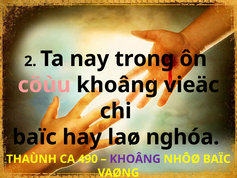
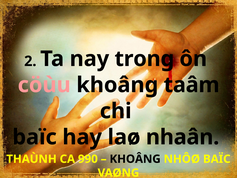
vieäc: vieäc -> taâm (192, 85)
nghóa: nghóa -> nhaân (183, 137)
490: 490 -> 990 (88, 159)
KHOÂNG colour: purple -> black (135, 159)
